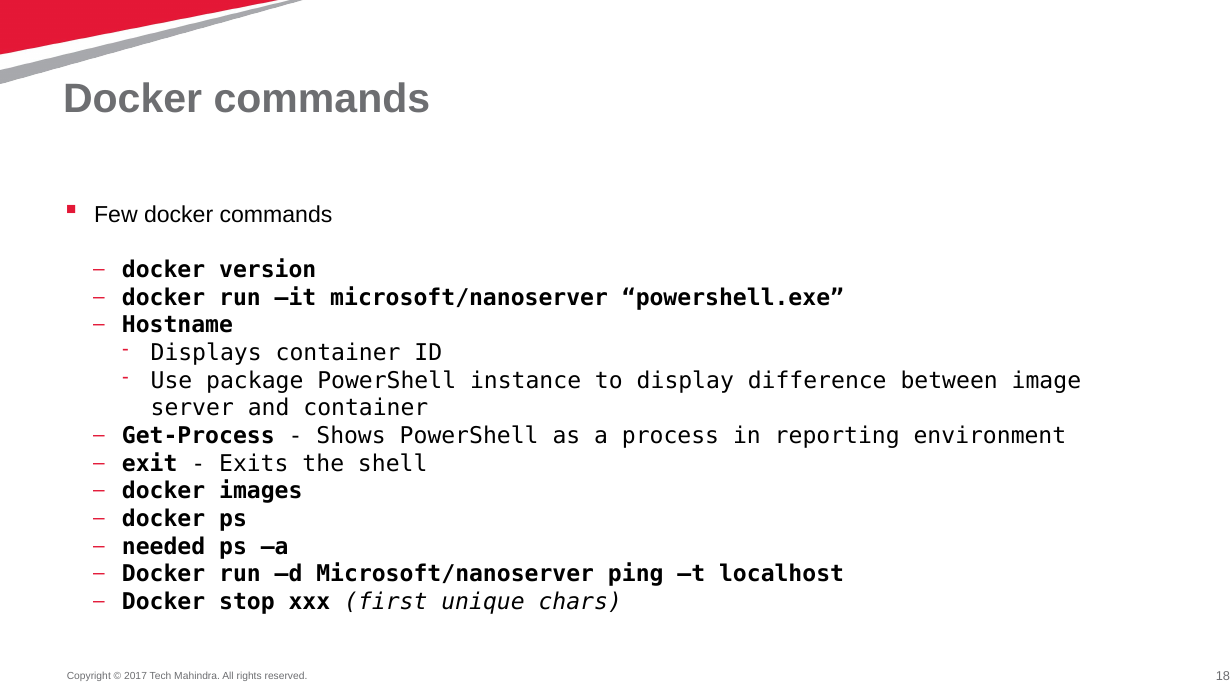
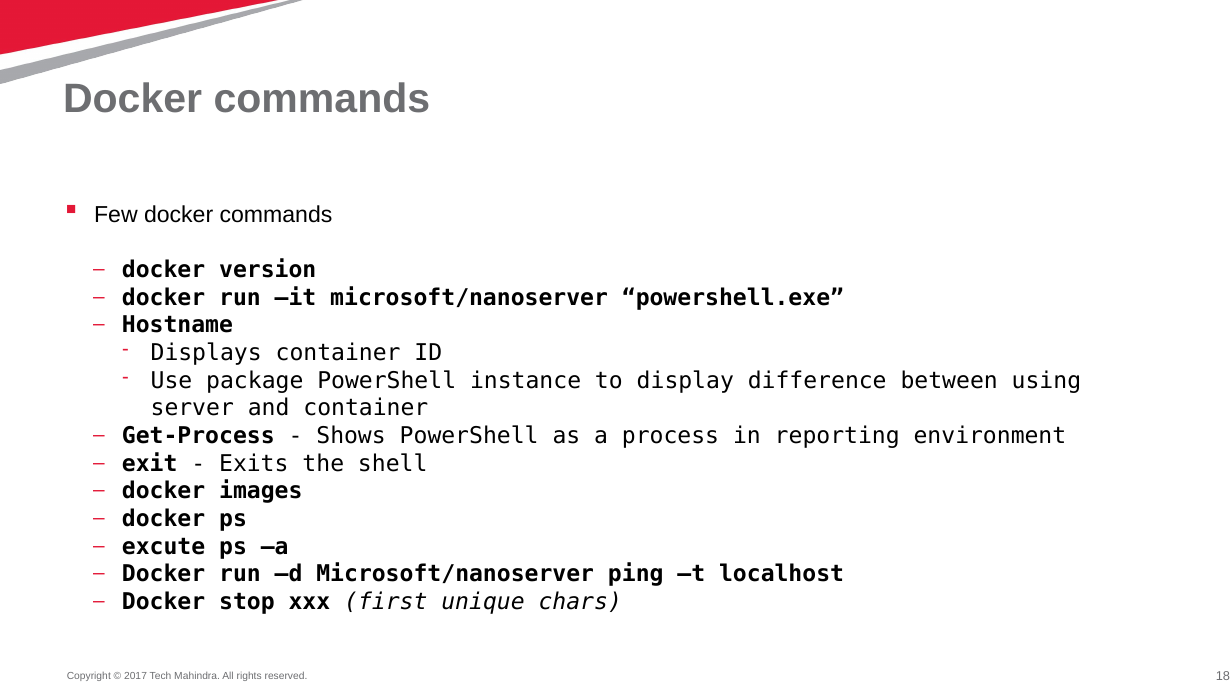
image: image -> using (1046, 381)
needed: needed -> excute (164, 547)
